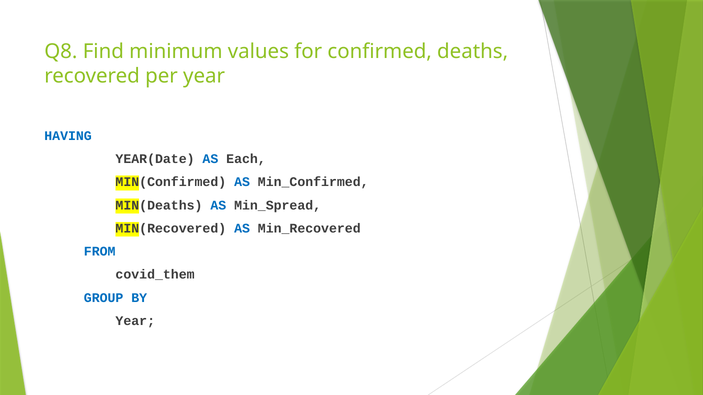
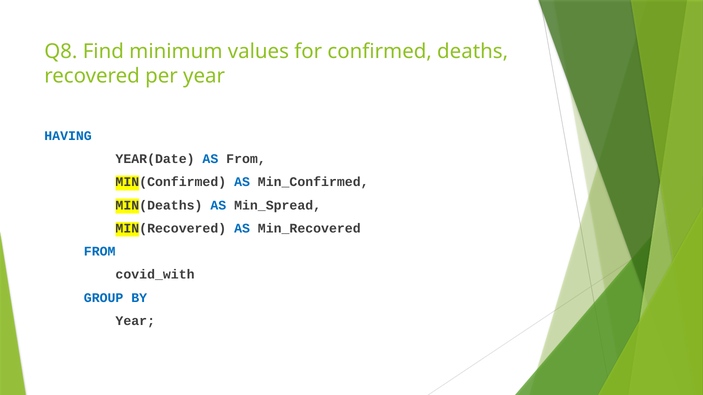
AS Each: Each -> From (246, 159)
covid_them: covid_them -> covid_with (155, 275)
